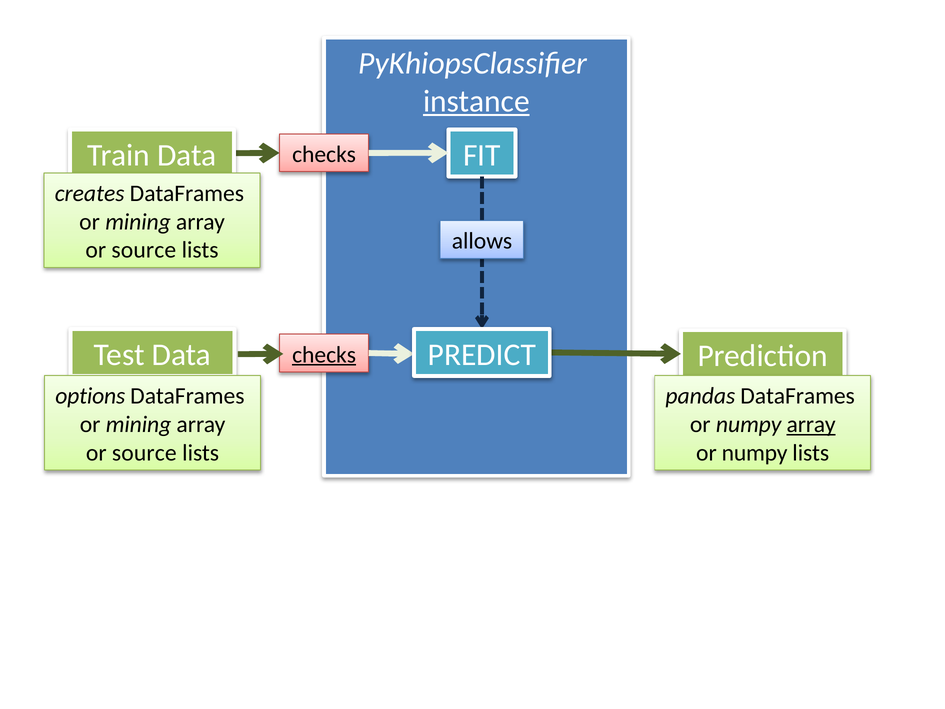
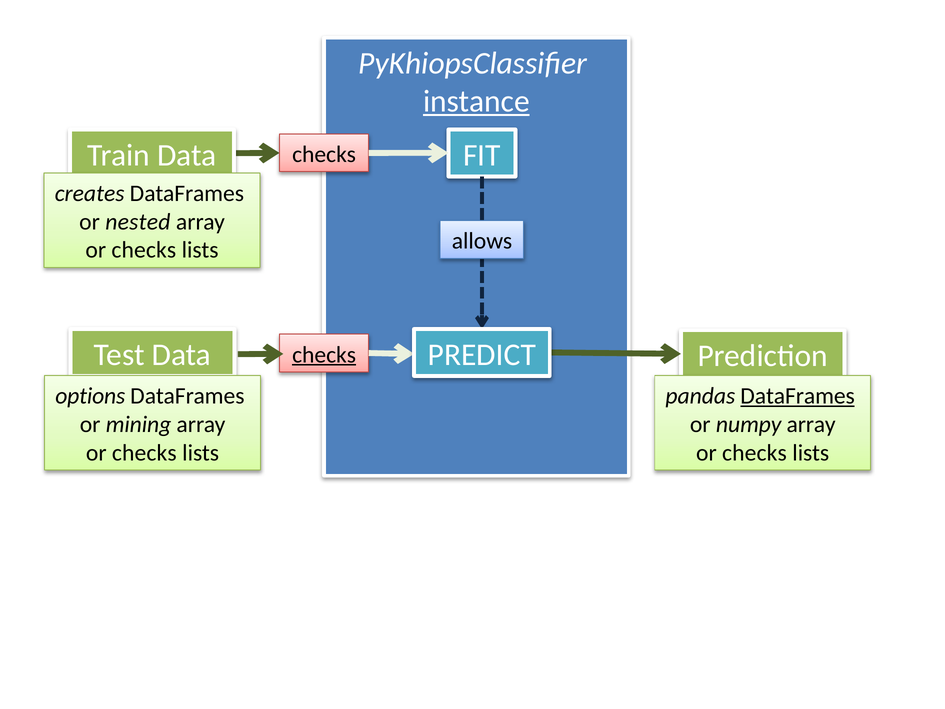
mining: mining -> nested (138, 222)
source: source -> checks (144, 250)
DataFrames underline: none -> present (798, 396)
array underline: present -> none (811, 424)
source: source -> checks (144, 453)
numpy: numpy -> checks (754, 453)
